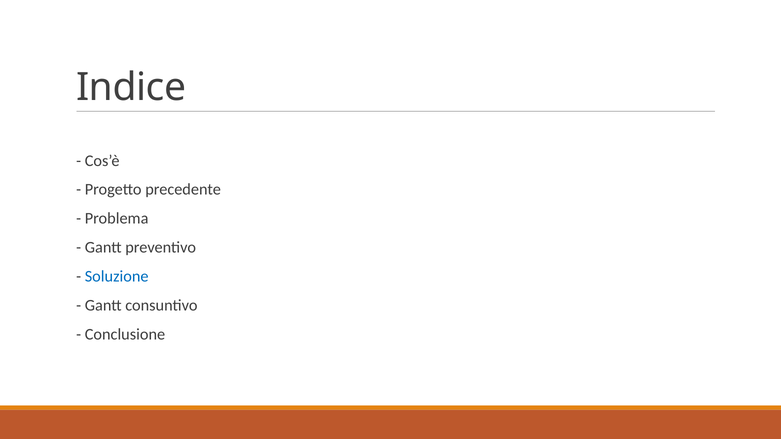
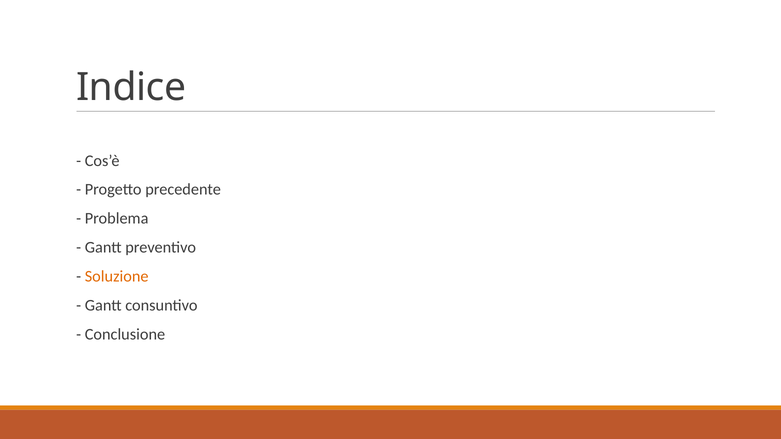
Soluzione colour: blue -> orange (117, 277)
